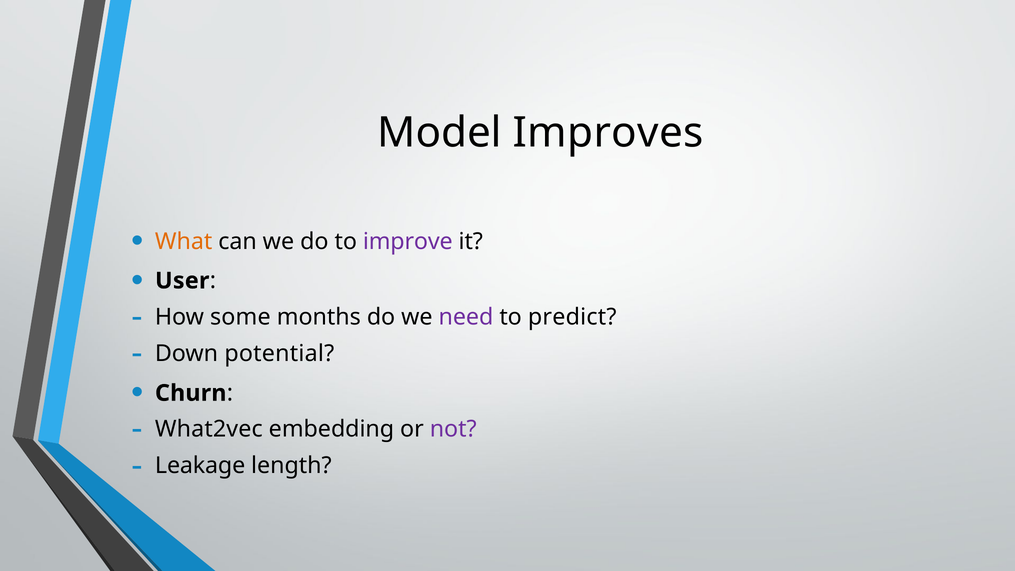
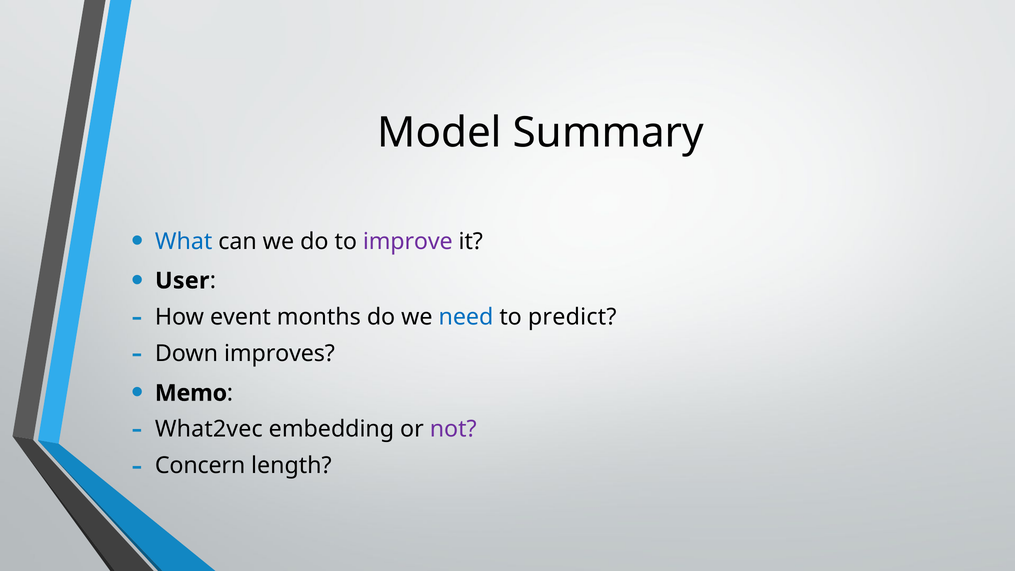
Improves: Improves -> Summary (608, 133)
What colour: orange -> blue (184, 241)
some: some -> event (240, 317)
need colour: purple -> blue (466, 317)
potential: potential -> improves (280, 353)
Churn: Churn -> Memo (191, 393)
Leakage: Leakage -> Concern (200, 466)
